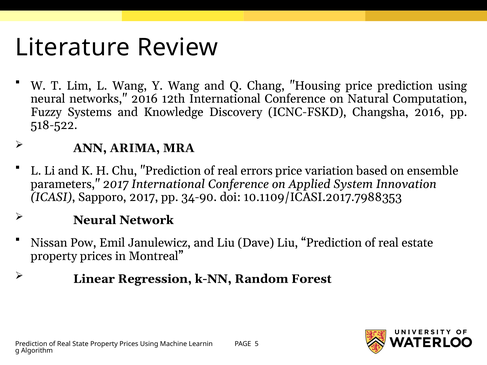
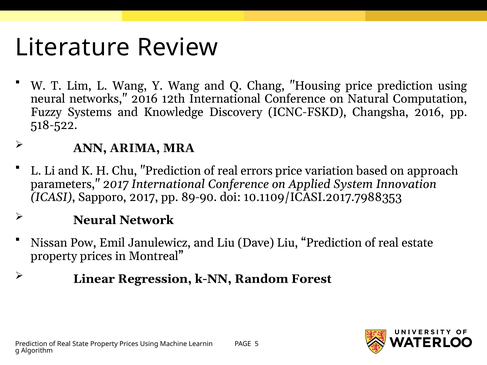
ensemble: ensemble -> approach (433, 171)
34-90: 34-90 -> 89-90 (199, 197)
